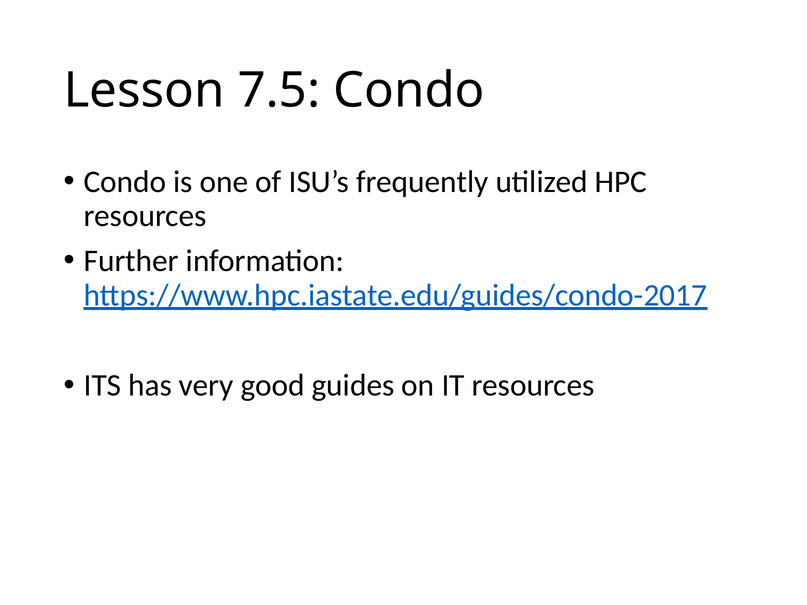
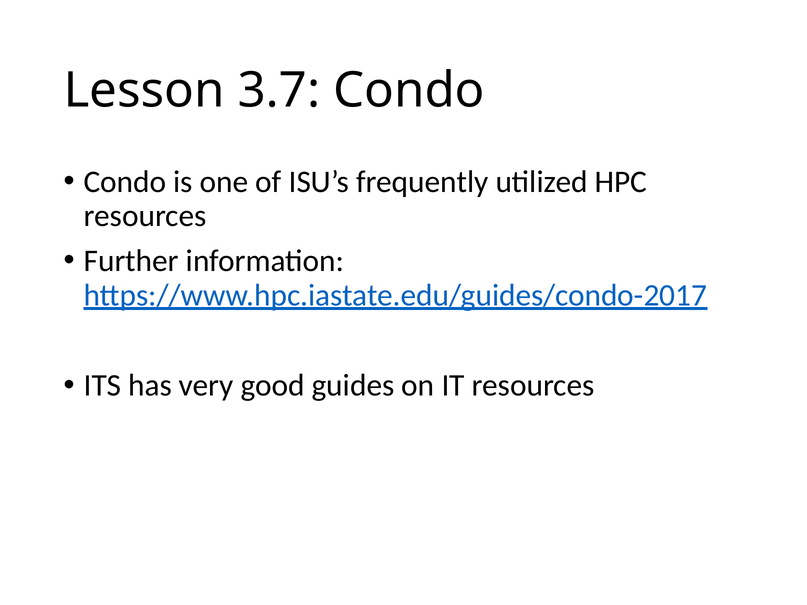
7.5: 7.5 -> 3.7 (279, 90)
